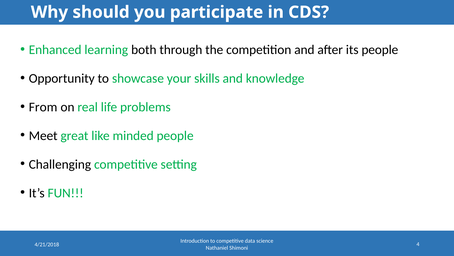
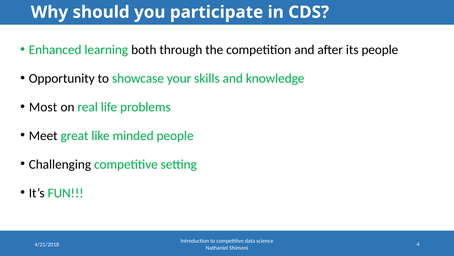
From: From -> Most (43, 107)
